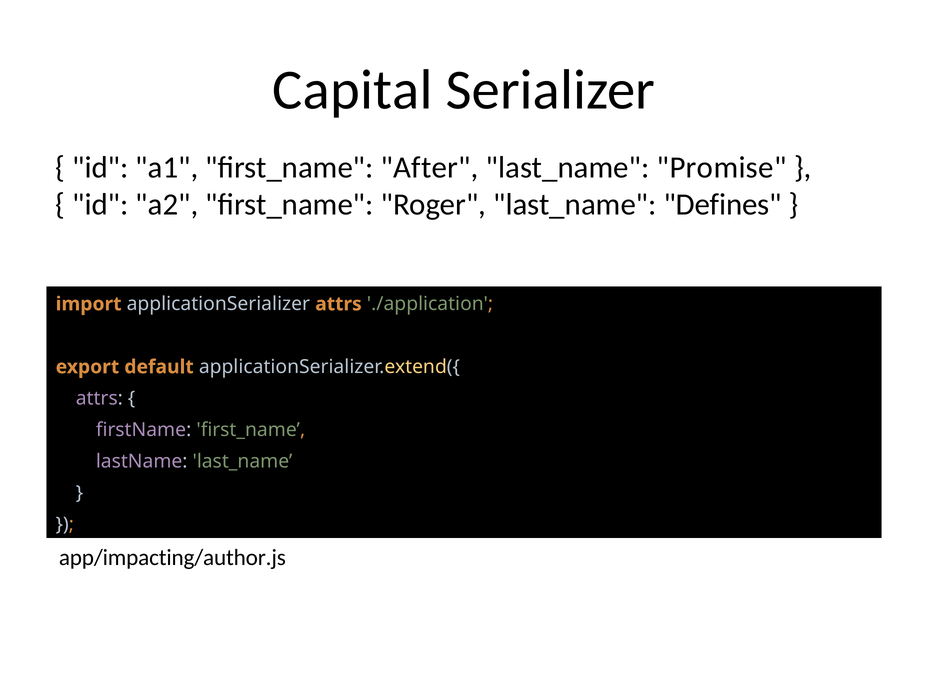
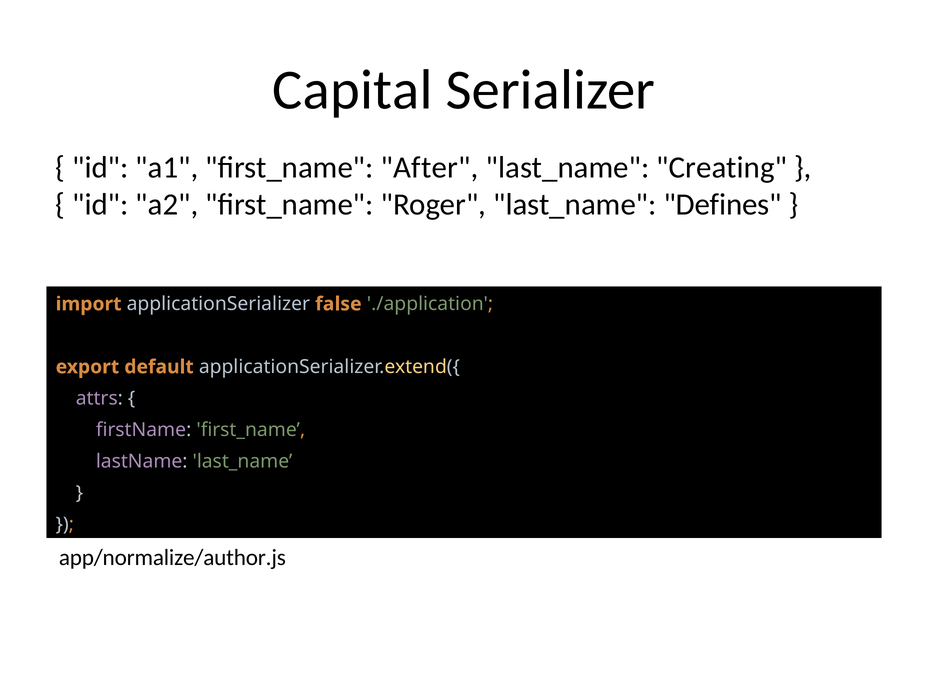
Promise: Promise -> Creating (722, 168)
applicationSerializer attrs: attrs -> false (338, 304)
app/impacting/author.js: app/impacting/author.js -> app/normalize/author.js (172, 557)
